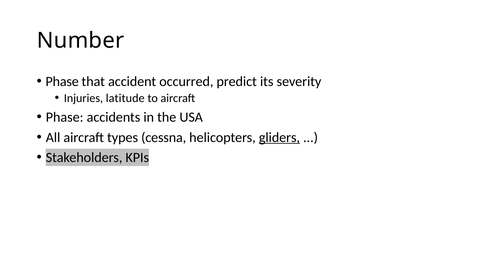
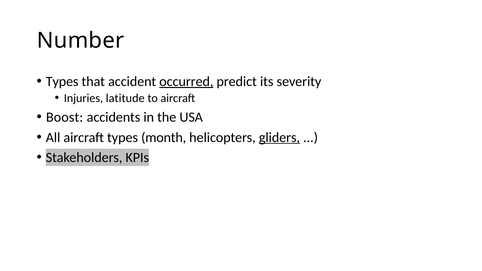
Phase: Phase -> Types (62, 81)
occurred underline: none -> present (186, 81)
Phase: Phase -> Boost (65, 117)
cessna: cessna -> month (164, 137)
